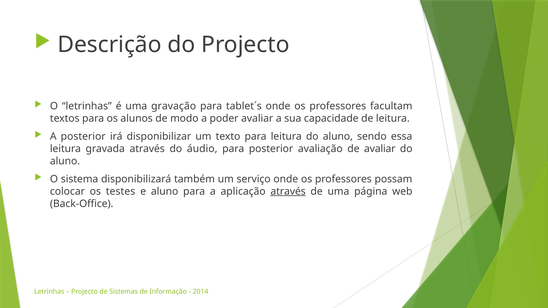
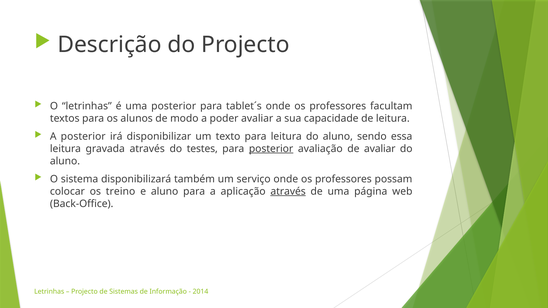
uma gravação: gravação -> posterior (174, 106)
áudio: áudio -> testes (202, 149)
posterior underline: none -> present (271, 149)
testes: testes -> treino (121, 191)
